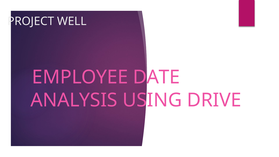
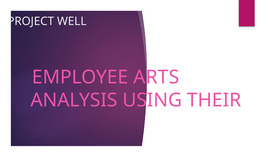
DATE: DATE -> ARTS (156, 77)
DRIVE: DRIVE -> THEIR (214, 100)
